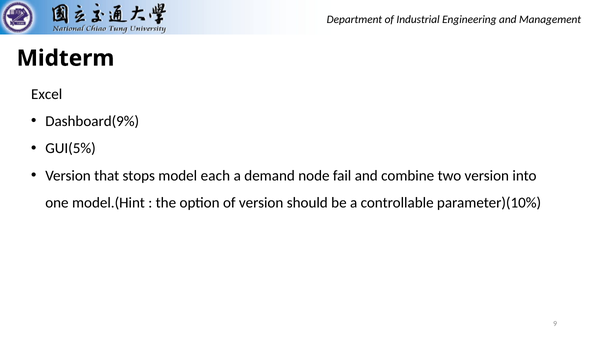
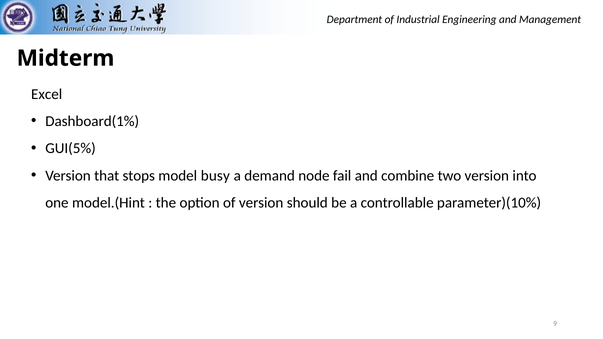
Dashboard(9%: Dashboard(9% -> Dashboard(1% (92, 121)
each: each -> busy (215, 176)
